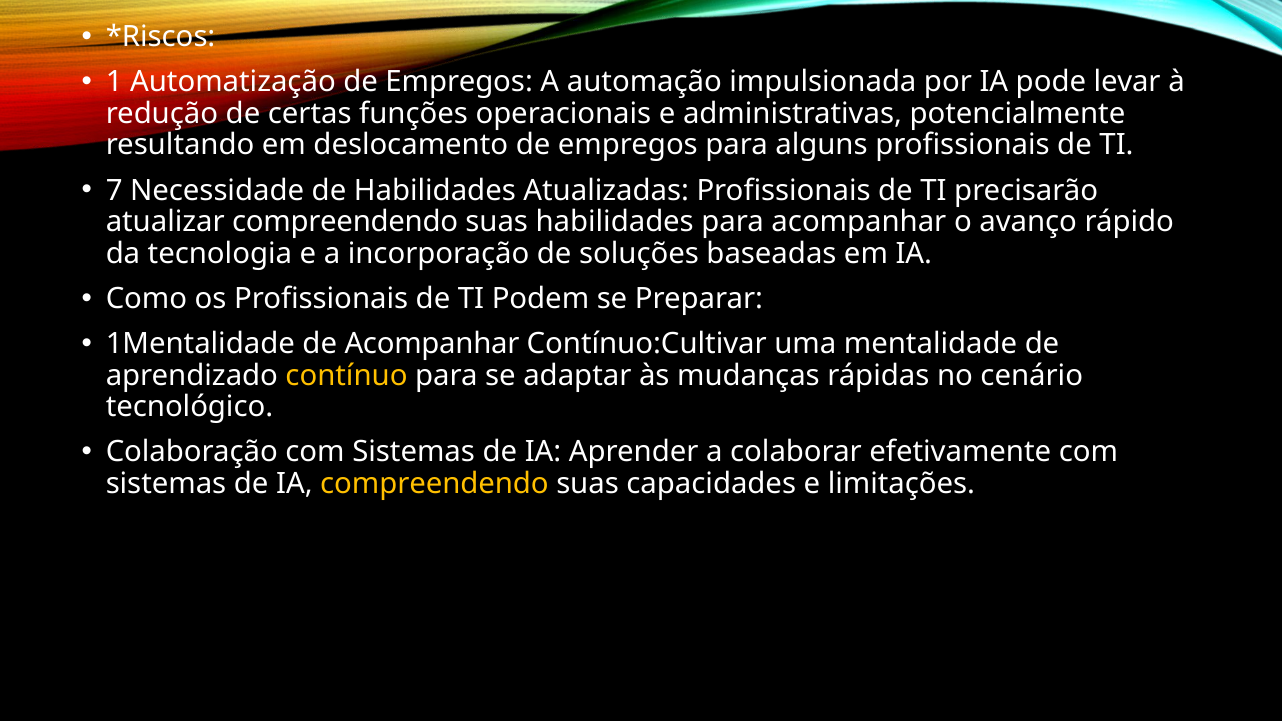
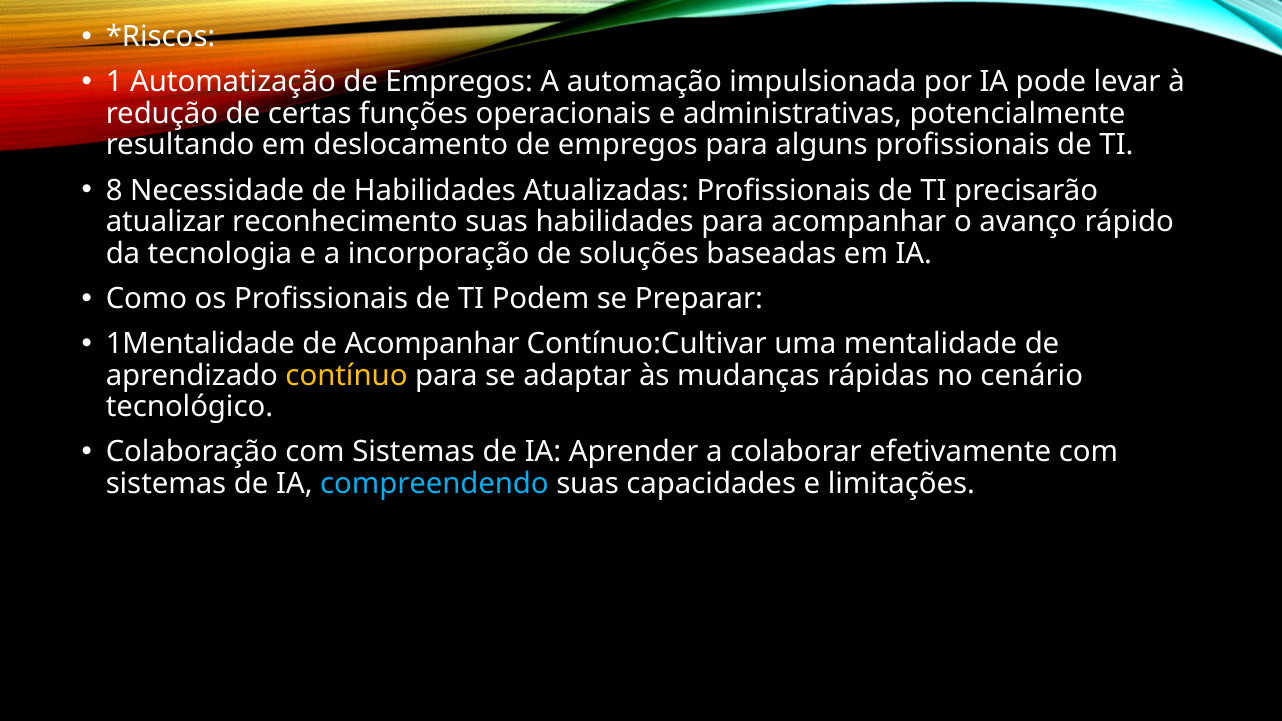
7: 7 -> 8 (114, 190)
atualizar compreendendo: compreendendo -> reconhecimento (345, 222)
compreendendo colour: yellow -> light blue (434, 484)
